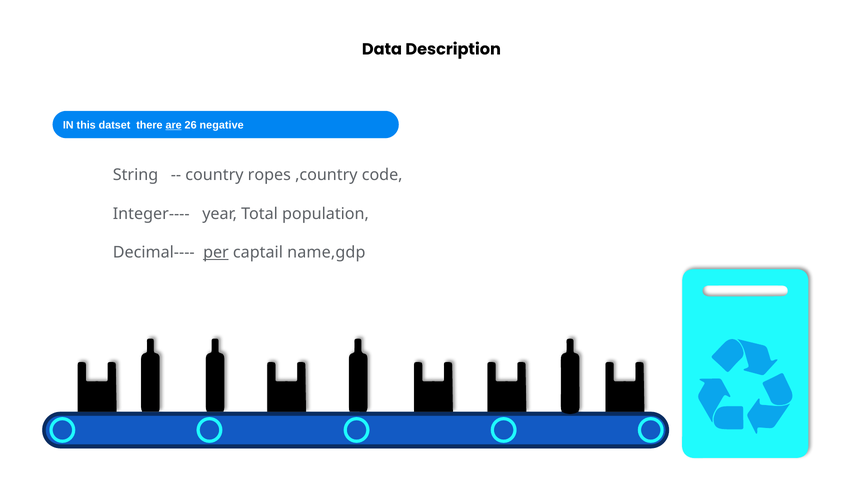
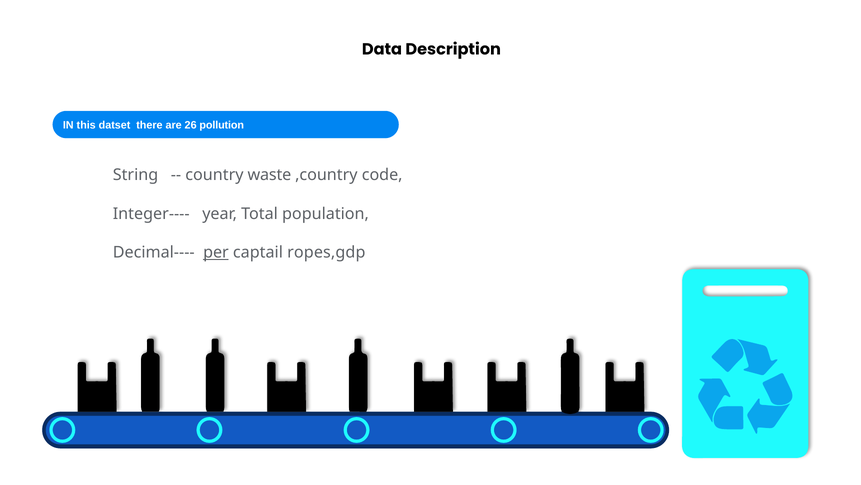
are underline: present -> none (174, 125)
negative: negative -> pollution (222, 125)
ropes: ropes -> waste (269, 175)
name,gdp: name,gdp -> ropes,gdp (326, 252)
